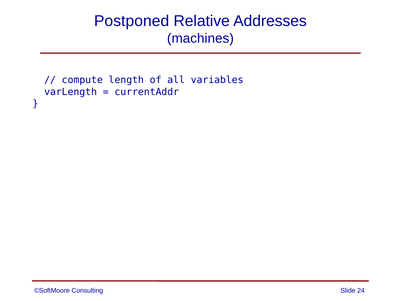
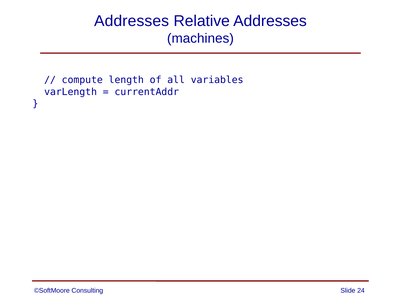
Postponed: Postponed -> Addresses (132, 21)
